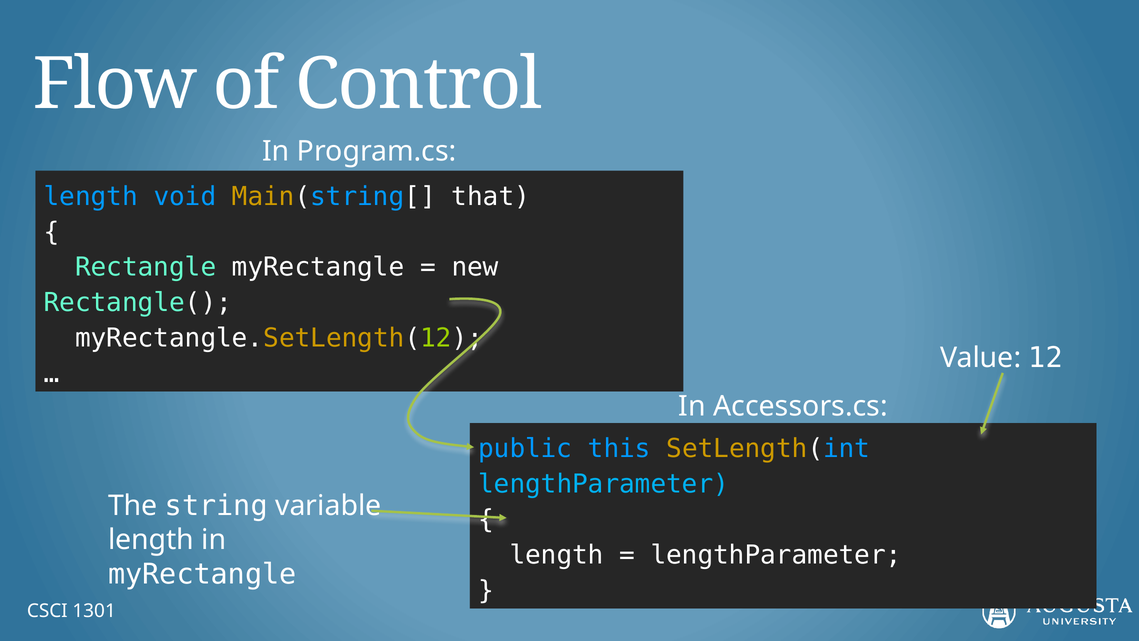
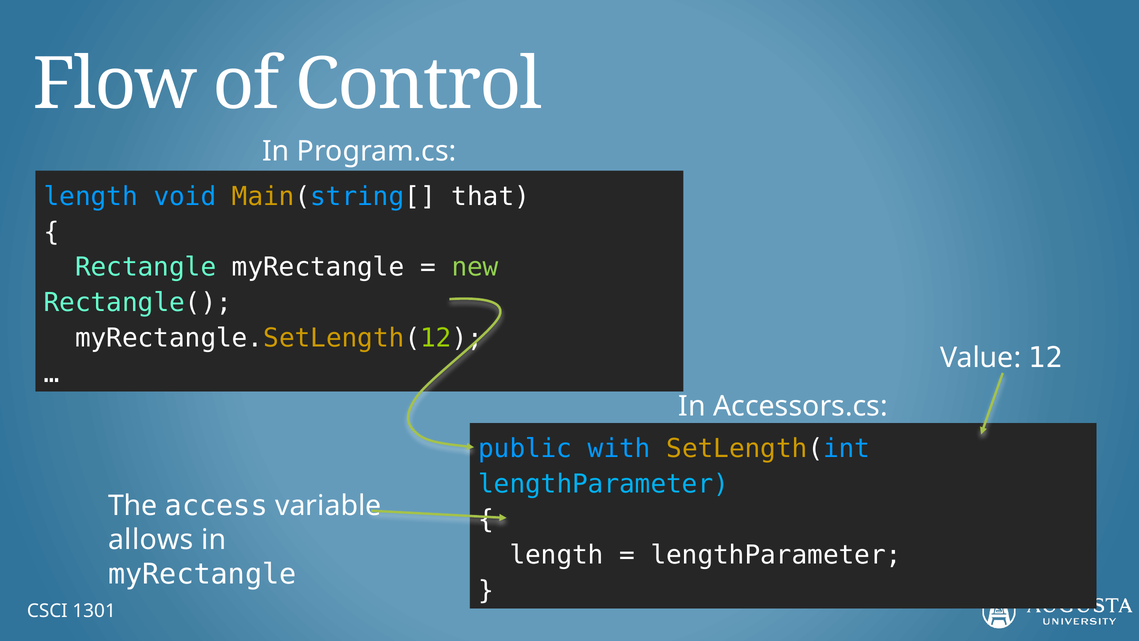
new colour: white -> light green (475, 267)
this: this -> with (619, 449)
string: string -> access (216, 506)
length: length -> allows (151, 540)
